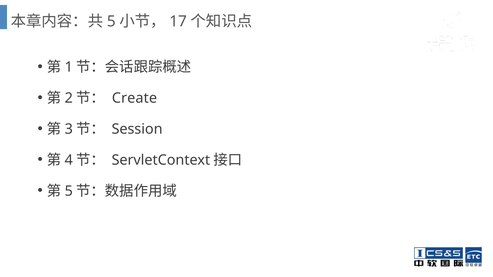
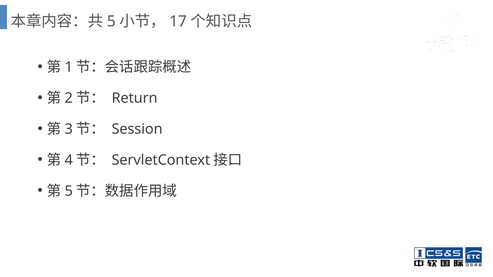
Create: Create -> Return (135, 98)
